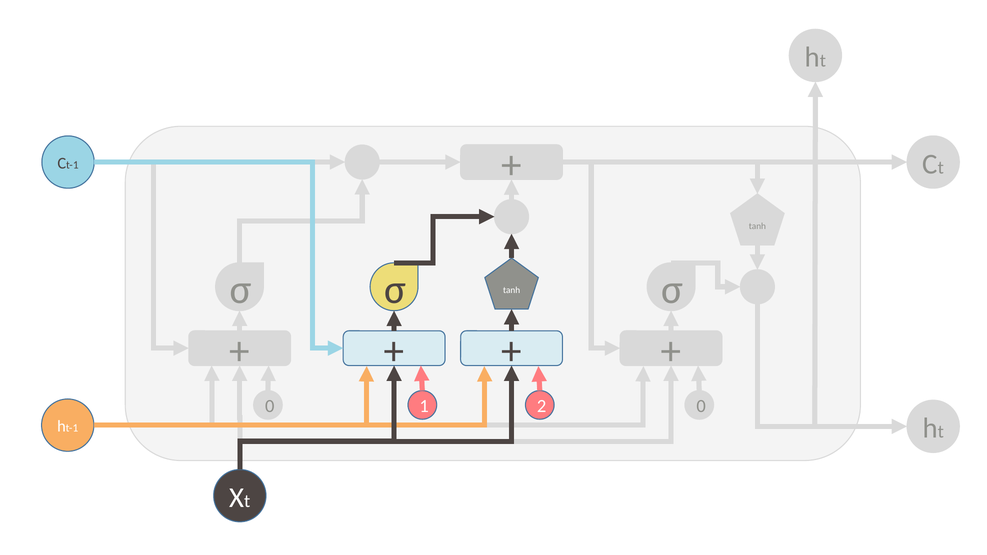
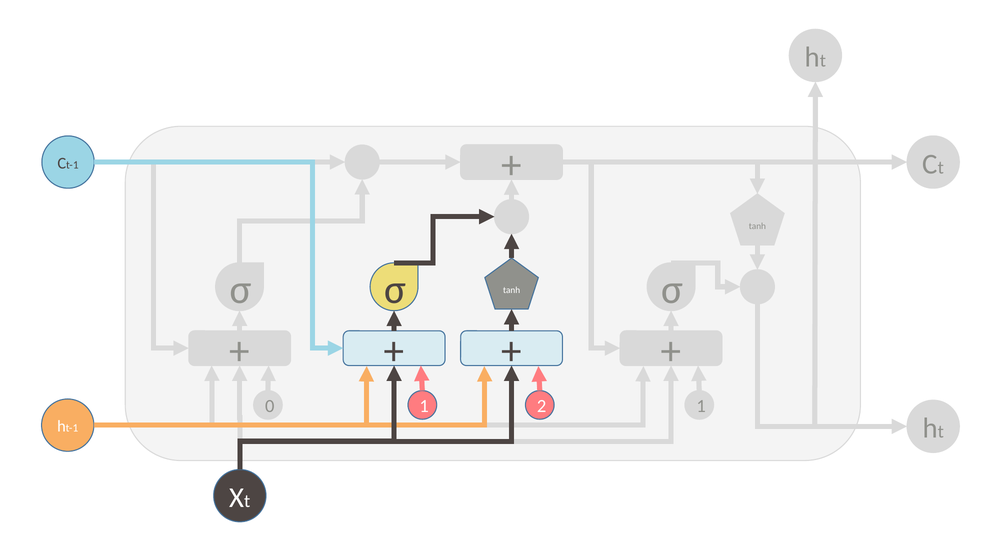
0: 0 -> 1 (701, 406)
